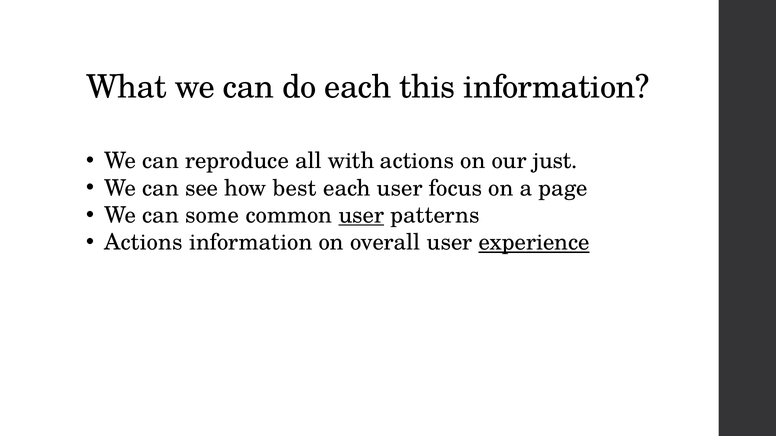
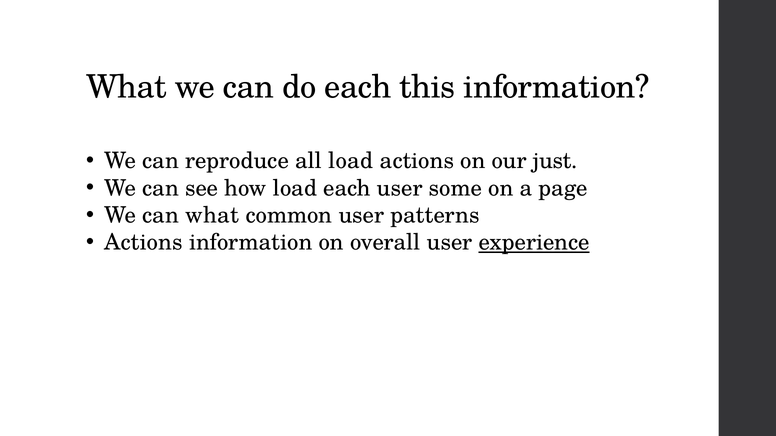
all with: with -> load (351, 161)
how best: best -> load (295, 188)
focus: focus -> some (455, 188)
can some: some -> what (212, 216)
user underline: present -> none (361, 216)
